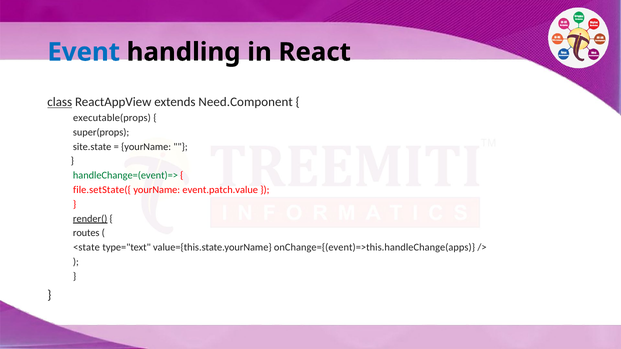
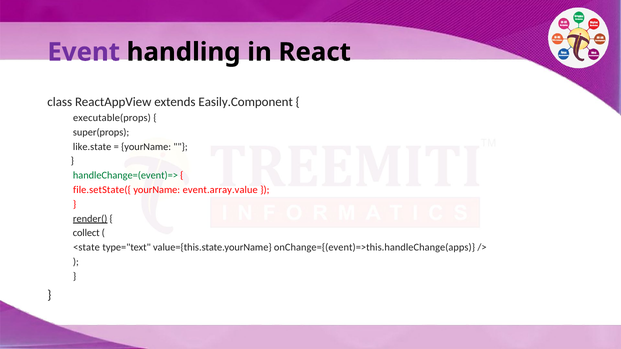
Event colour: blue -> purple (84, 52)
class underline: present -> none (60, 102)
Need.Component: Need.Component -> Easily.Component (246, 102)
site.state: site.state -> like.state (92, 147)
event.patch.value: event.patch.value -> event.array.value (220, 190)
routes: routes -> collect (86, 233)
